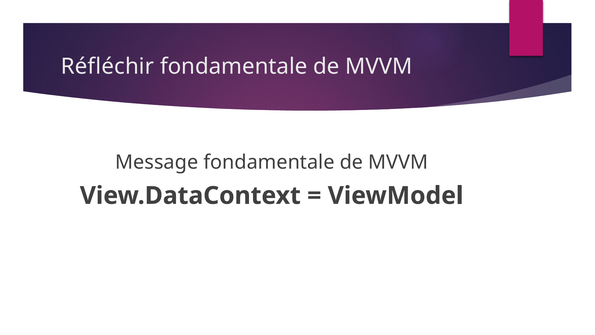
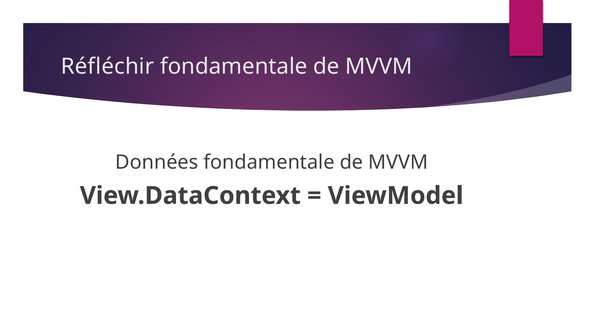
Message: Message -> Données (157, 162)
